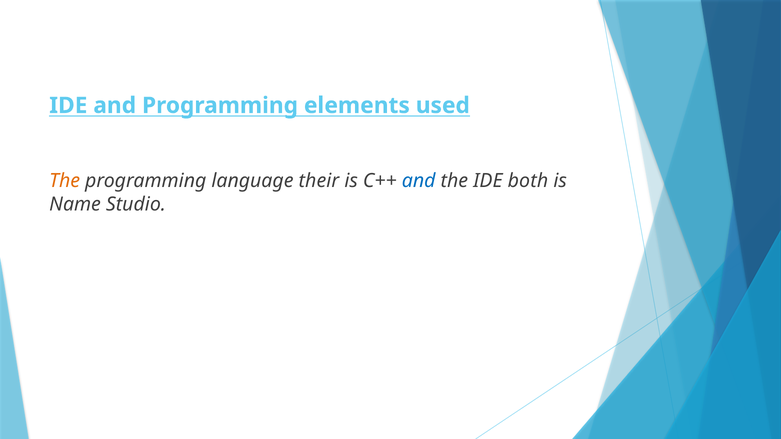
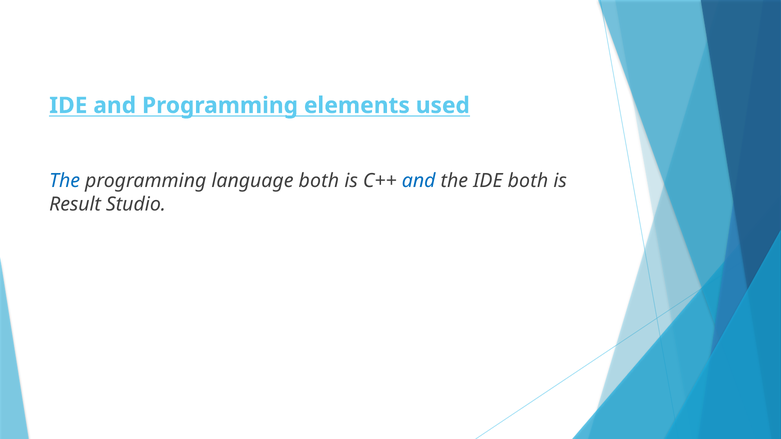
The colour: orange -> blue (65, 181)
language their: their -> both (319, 181)
Name: Name -> Result (75, 205)
